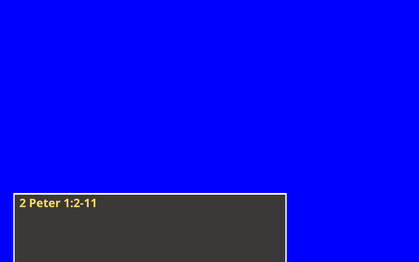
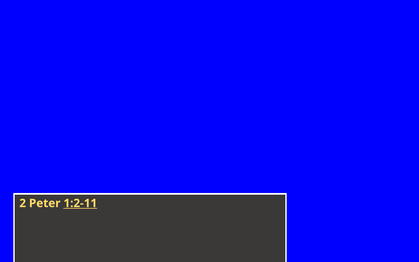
1:2-11 underline: none -> present (80, 203)
